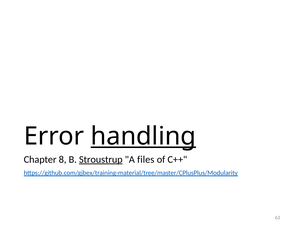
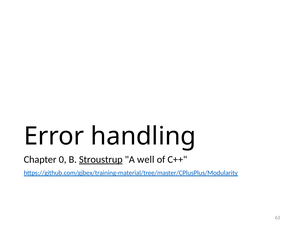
handling underline: present -> none (143, 136)
8: 8 -> 0 (63, 160)
files: files -> well (146, 160)
